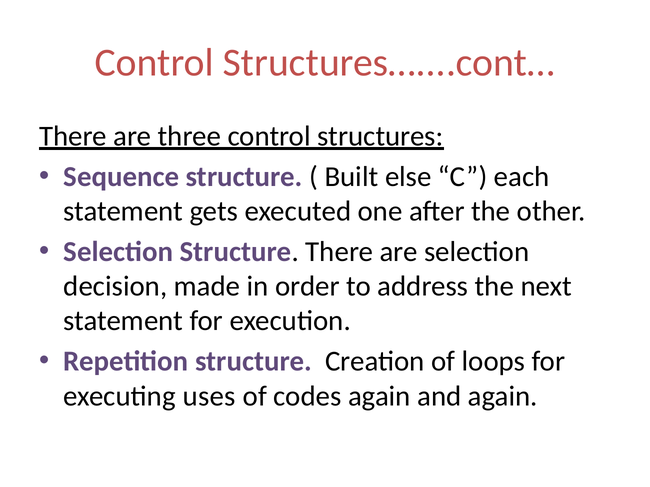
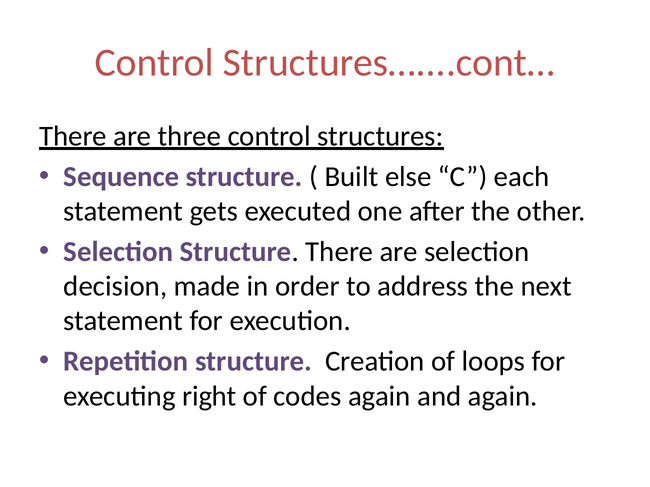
uses: uses -> right (209, 396)
